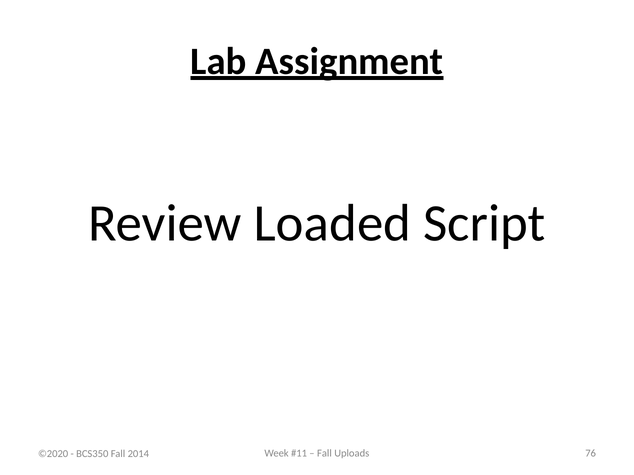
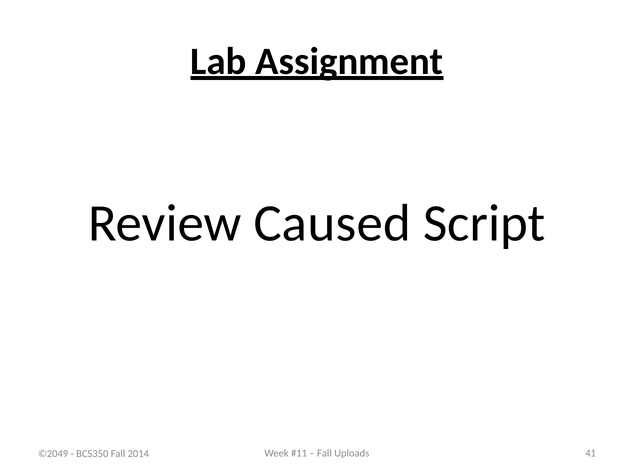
Loaded: Loaded -> Caused (332, 223)
76: 76 -> 41 (591, 454)
©2020: ©2020 -> ©2049 (53, 454)
